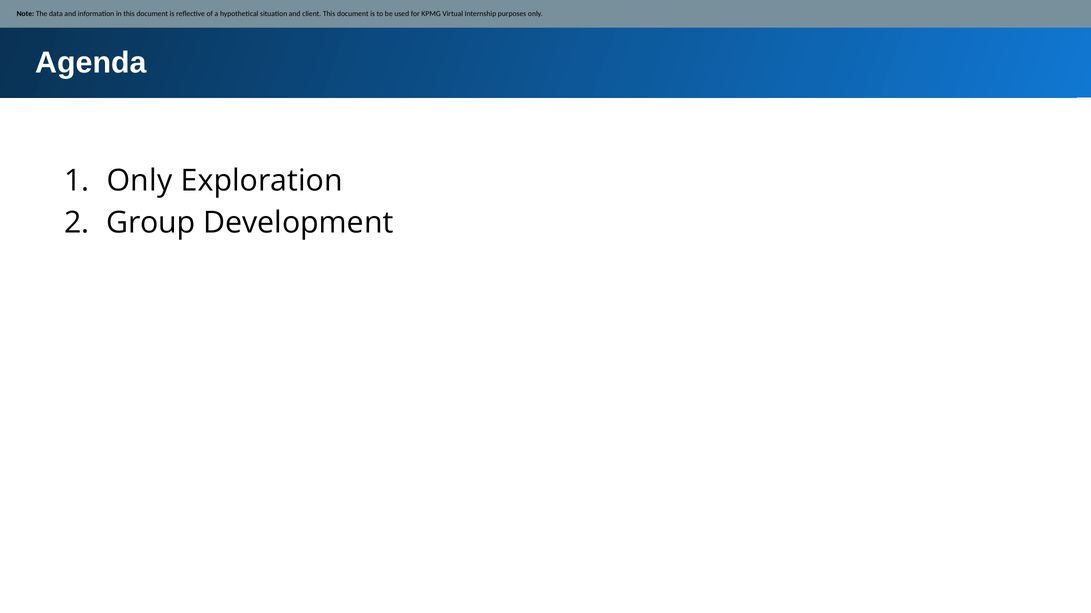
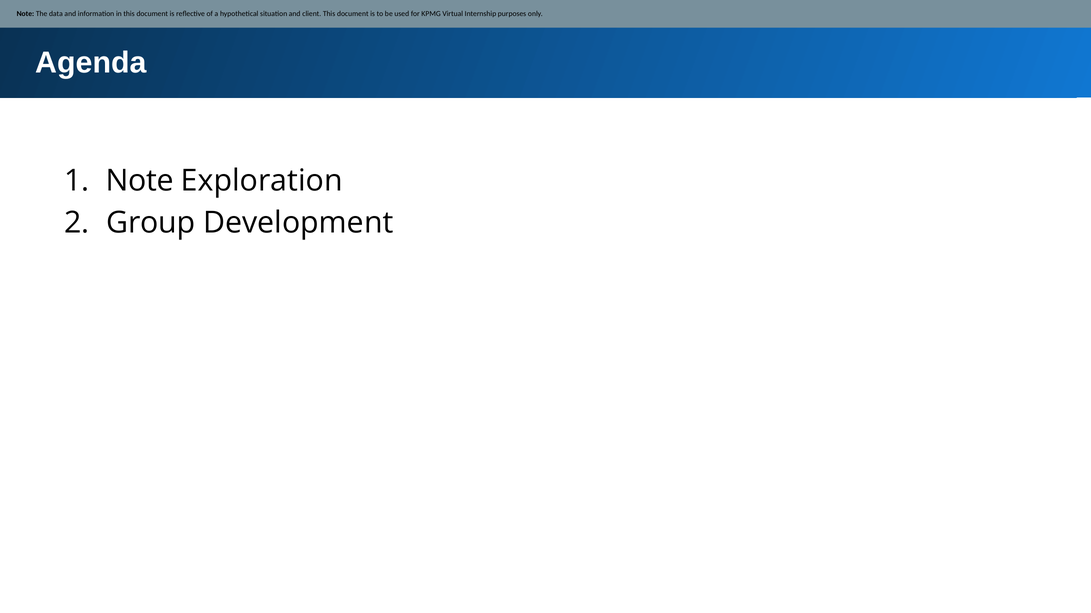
Only: Only -> Note (140, 181)
